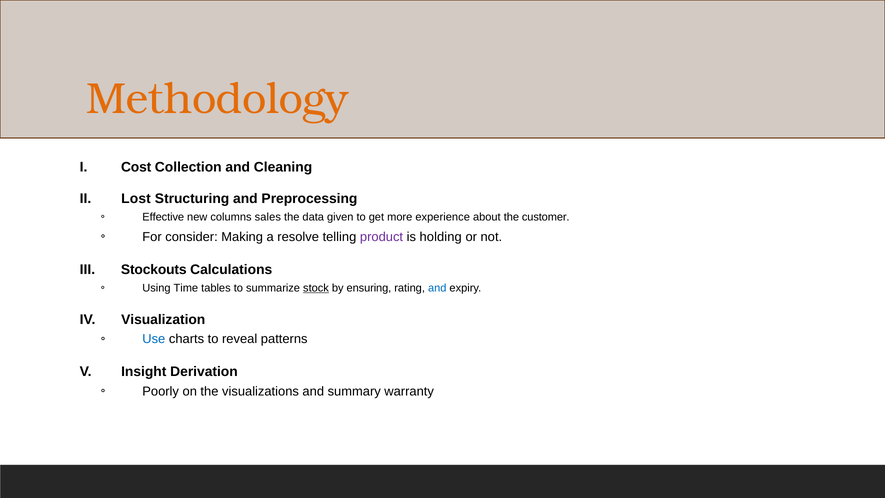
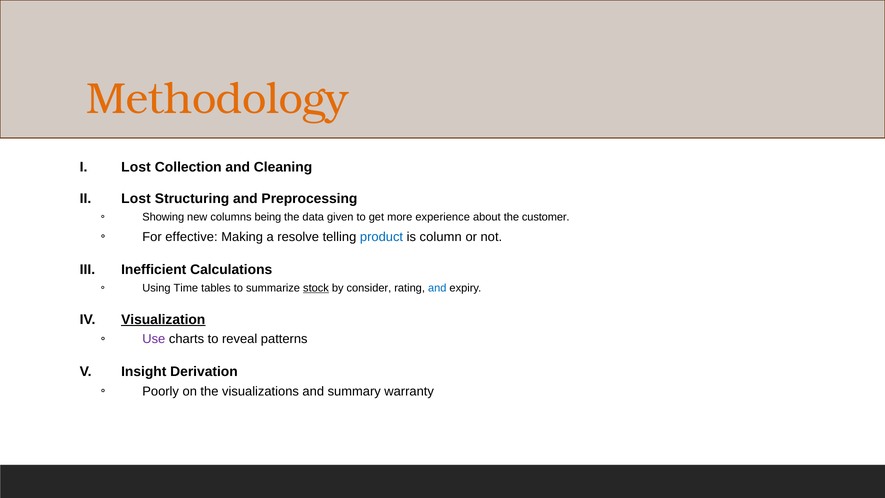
Cost: Cost -> Lost (136, 167)
Effective: Effective -> Showing (163, 217)
sales: sales -> being (268, 217)
consider: consider -> effective (192, 237)
product colour: purple -> blue (382, 237)
holding: holding -> column (441, 237)
Stockouts: Stockouts -> Inefficient (154, 269)
ensuring: ensuring -> consider (369, 288)
Visualization underline: none -> present (163, 319)
Use colour: blue -> purple (154, 339)
